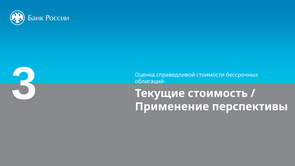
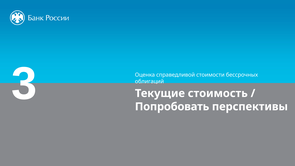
Применение: Применение -> Попробовать (172, 107)
